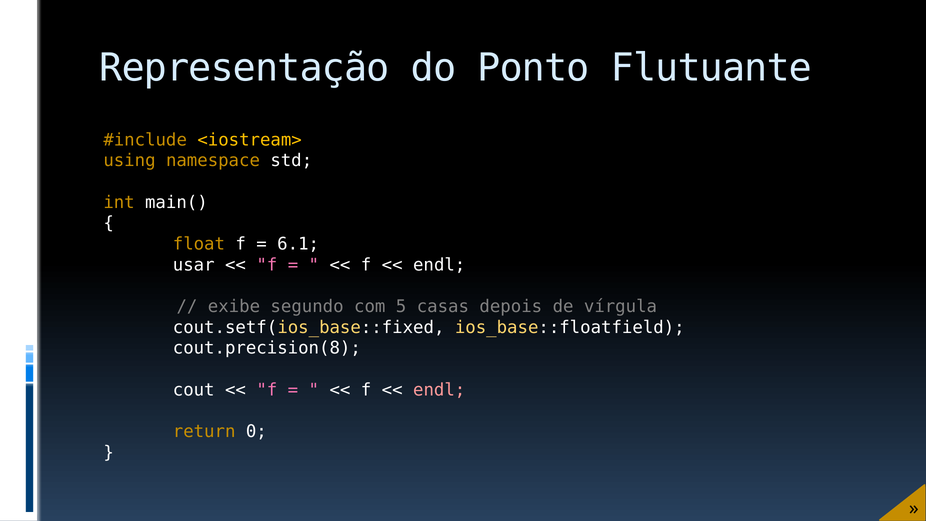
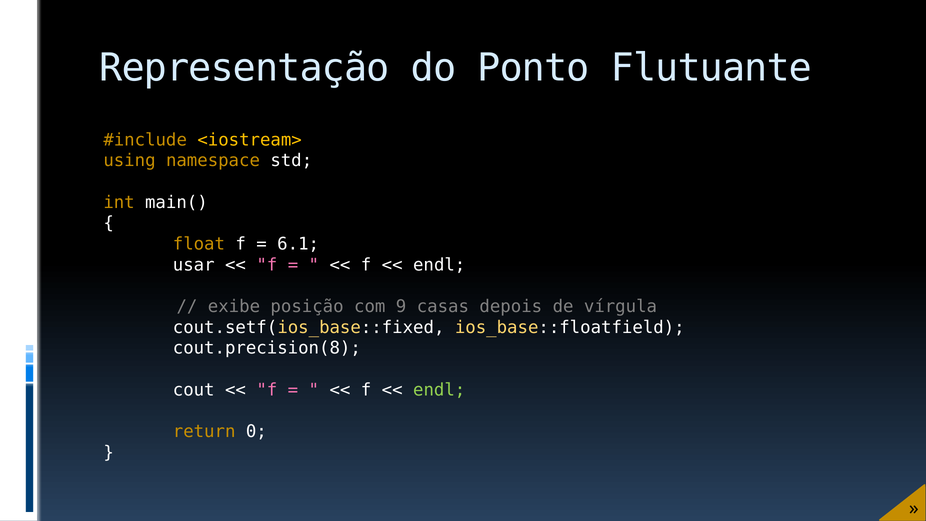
segundo: segundo -> posição (307, 306)
5: 5 -> 9 (401, 306)
endl colour: pink -> light green (439, 390)
